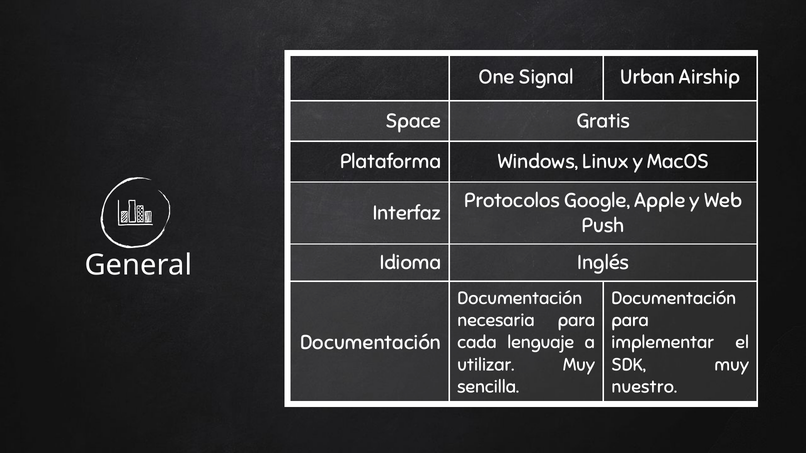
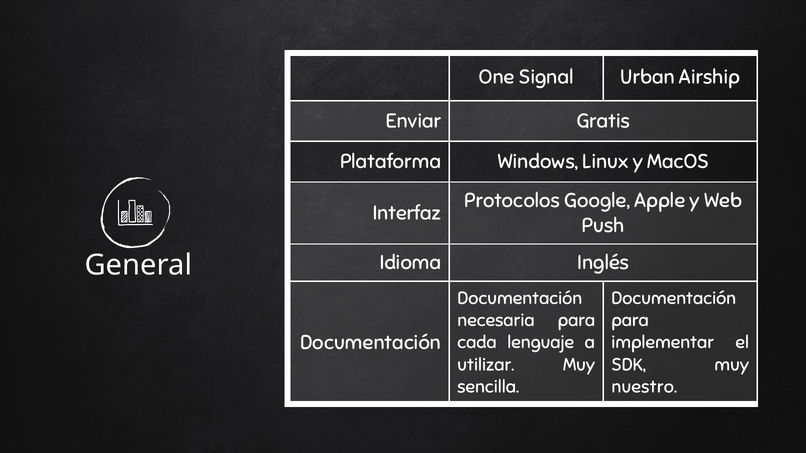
Space: Space -> Enviar (413, 121)
